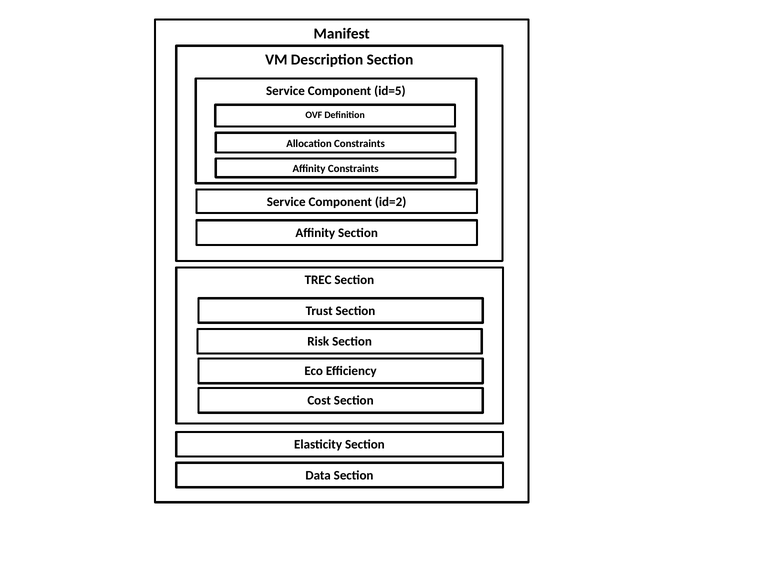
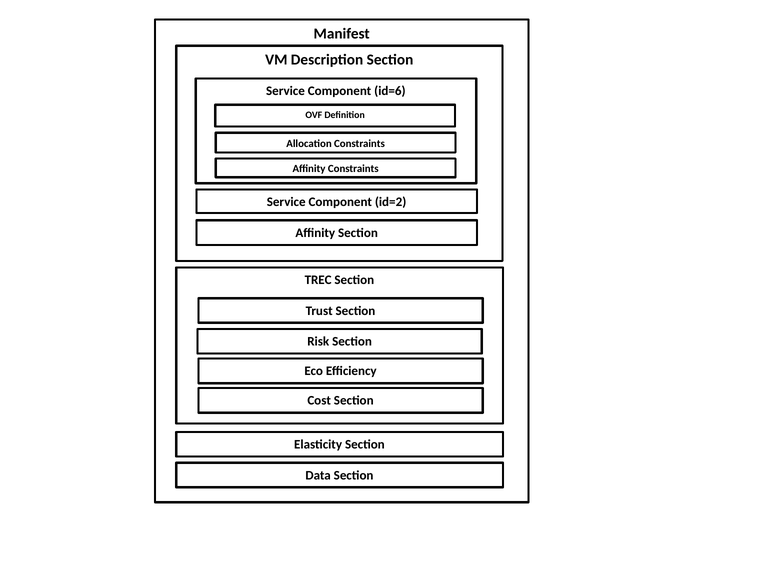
id=5: id=5 -> id=6 (390, 91)
